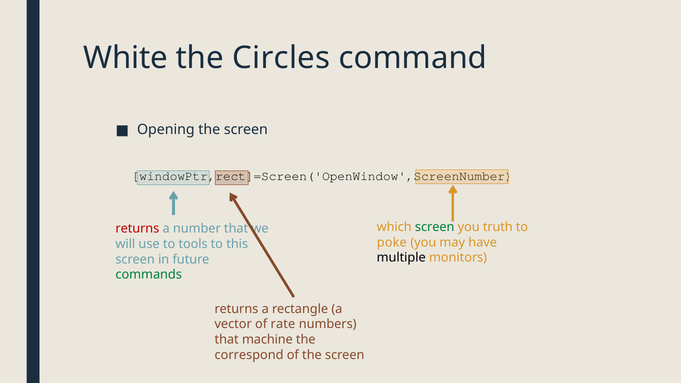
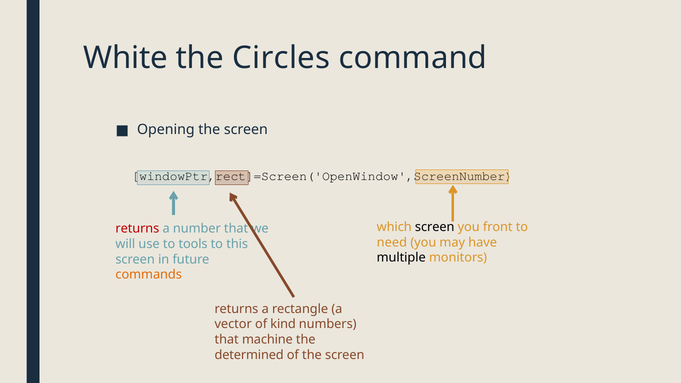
screen colour: green -> black (435, 227)
truth: truth -> front (498, 227)
poke: poke -> need (392, 242)
commands colour: green -> orange (149, 275)
rate: rate -> kind (283, 324)
correspond: correspond -> determined (249, 355)
